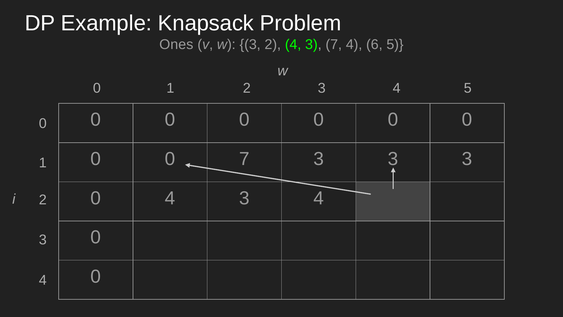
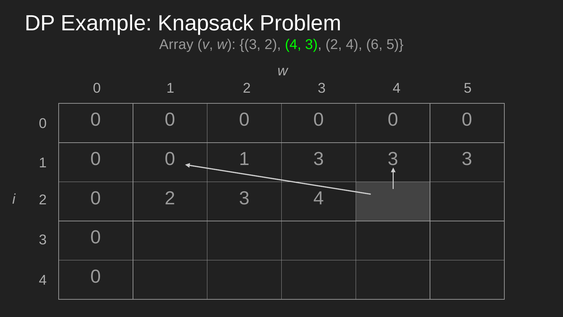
Ones: Ones -> Array (176, 44)
4 3 7: 7 -> 2 (334, 44)
7: 7 -> 1 (244, 159)
0 4: 4 -> 2 (170, 198)
